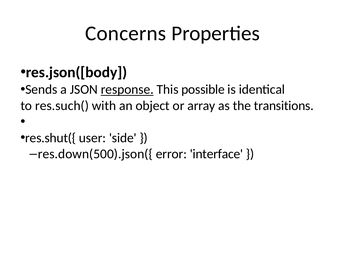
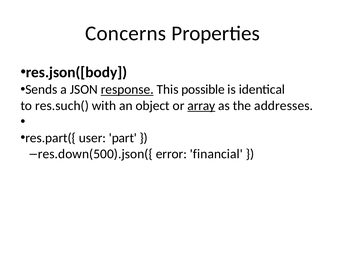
array underline: none -> present (201, 106)
transitions: transitions -> addresses (284, 106)
res.shut({: res.shut({ -> res.part({ (51, 138)
side: side -> part (123, 138)
interface: interface -> financial (216, 154)
